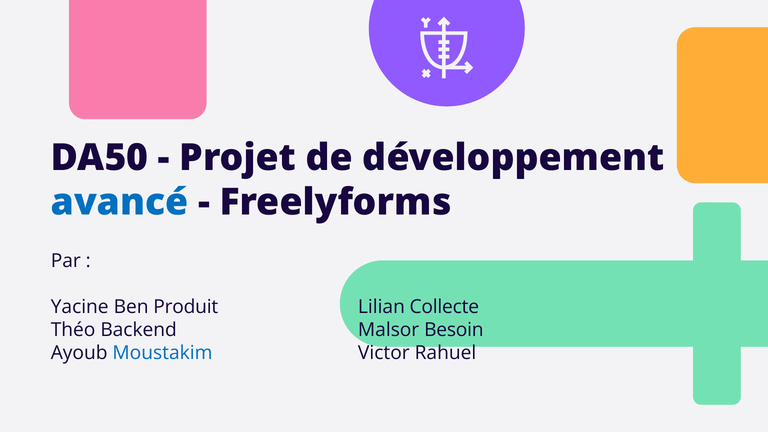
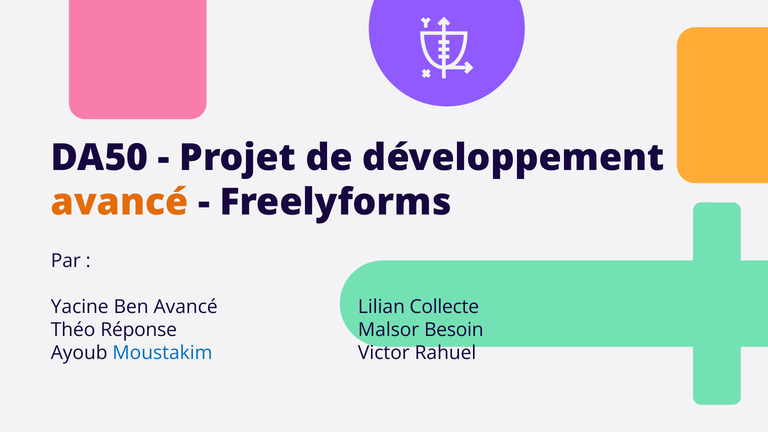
avancé colour: blue -> orange (120, 203)
Ben Produit: Produit -> Avancé (186, 307)
Backend: Backend -> Réponse (139, 330)
